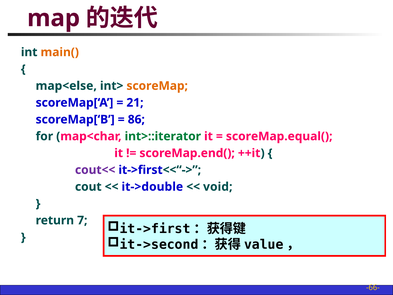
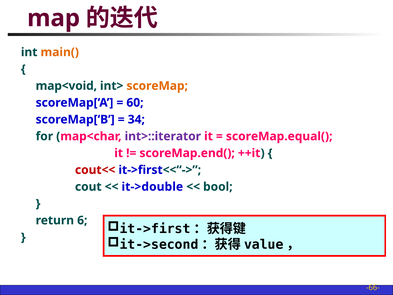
map<else: map<else -> map<void (66, 86)
21: 21 -> 60 (135, 103)
86: 86 -> 34 (136, 119)
int>::iterator colour: green -> purple (163, 136)
cout<< colour: purple -> red (95, 170)
void: void -> bool (218, 187)
7: 7 -> 6 (82, 220)
